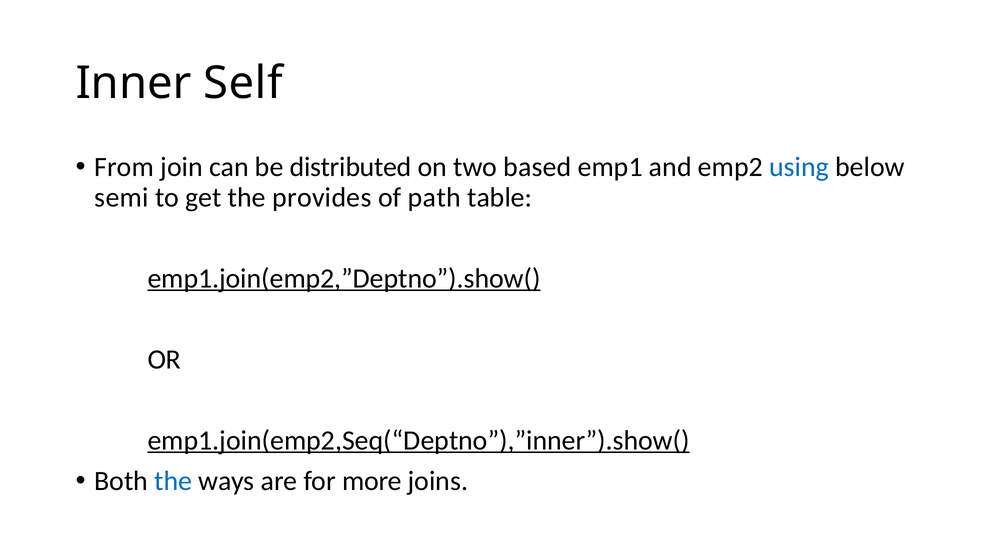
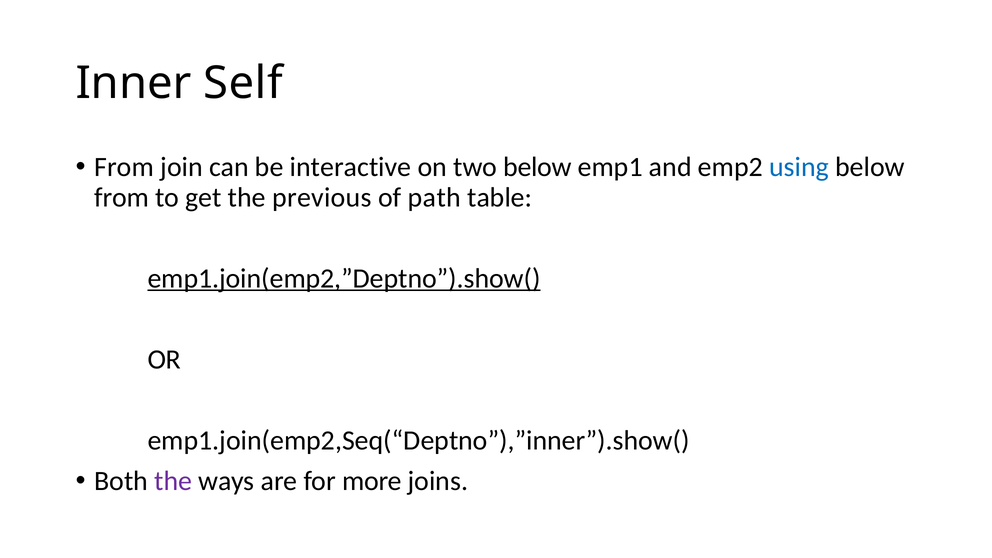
distributed: distributed -> interactive (351, 167)
two based: based -> below (537, 167)
semi: semi -> from (122, 197)
provides: provides -> previous (322, 197)
emp1.join(emp2,Seq(“Deptno”),”inner”).show( underline: present -> none (419, 440)
the colour: blue -> purple (173, 481)
